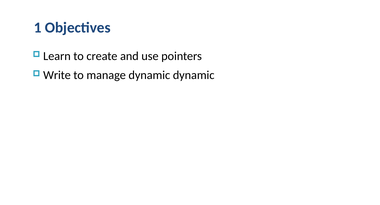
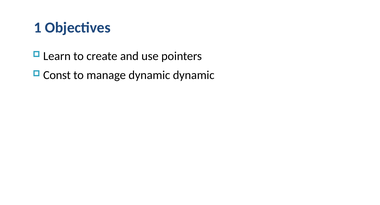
Write: Write -> Const (57, 75)
